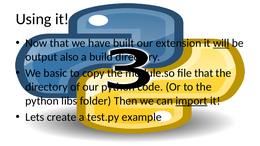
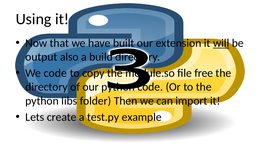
We basic: basic -> code (55, 73)
file that: that -> free (204, 73)
import underline: present -> none (191, 101)
